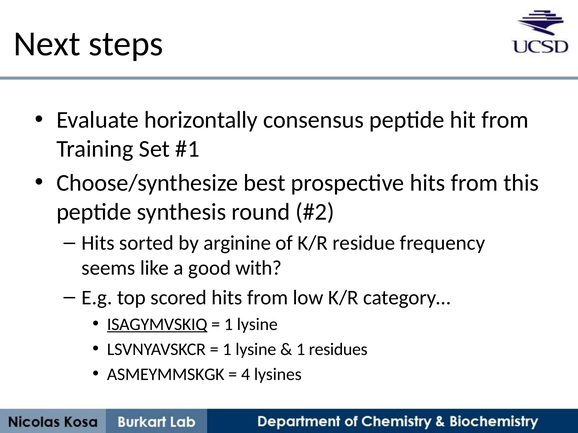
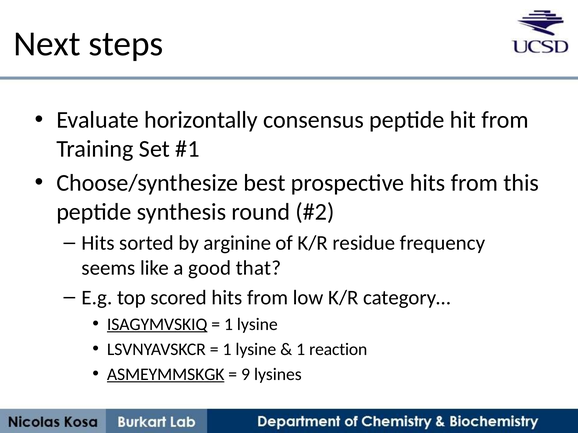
with: with -> that (258, 268)
residues: residues -> reaction (338, 350)
ASMEYMMSKGK underline: none -> present (166, 375)
4: 4 -> 9 (246, 375)
